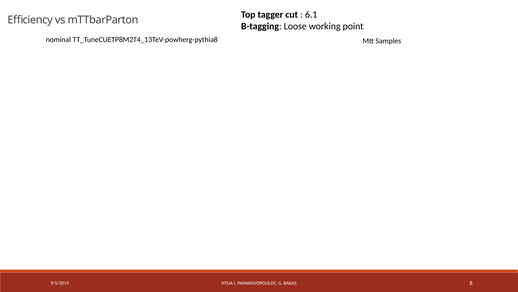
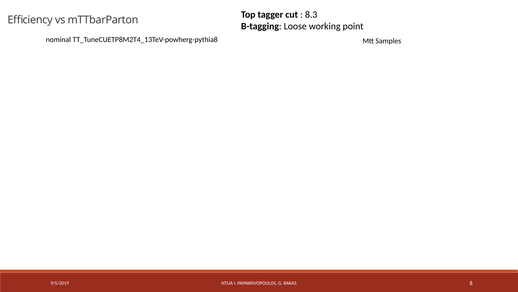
6.1: 6.1 -> 8.3 (311, 15)
